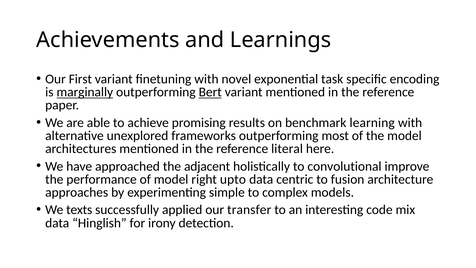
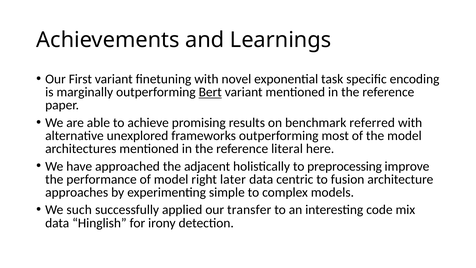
marginally underline: present -> none (85, 92)
learning: learning -> referred (372, 123)
convolutional: convolutional -> preprocessing (345, 166)
upto: upto -> later (233, 179)
texts: texts -> such (79, 210)
